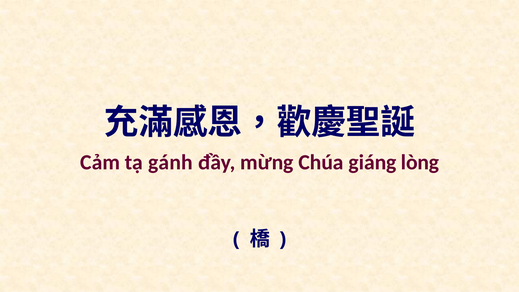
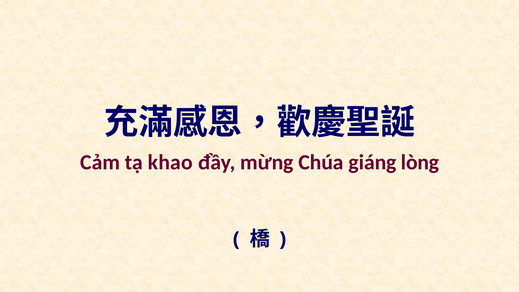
gánh: gánh -> khao (170, 162)
